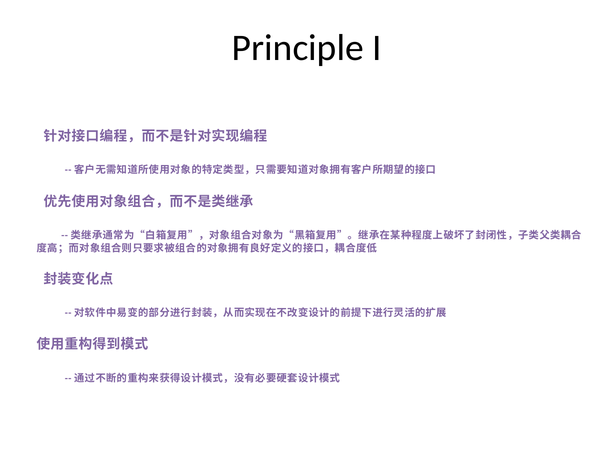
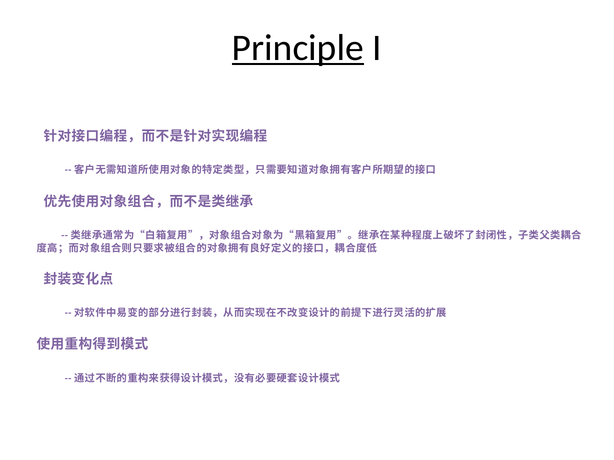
Principle underline: none -> present (298, 48)
